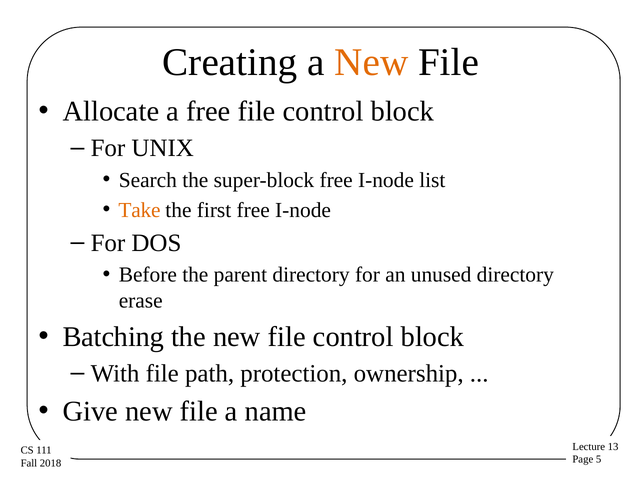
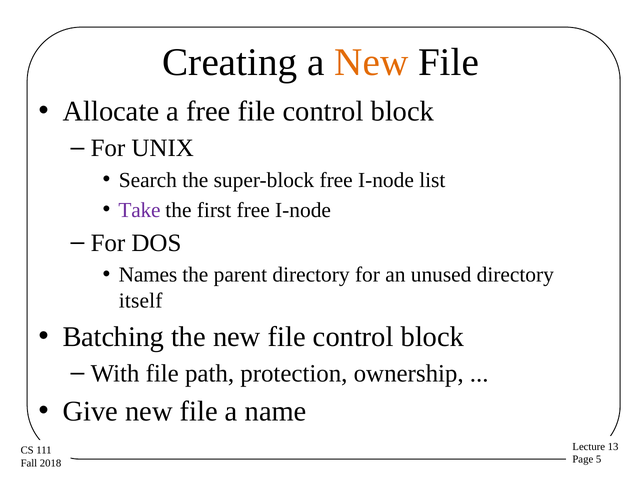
Take colour: orange -> purple (139, 210)
Before: Before -> Names (148, 275)
erase: erase -> itself (141, 301)
